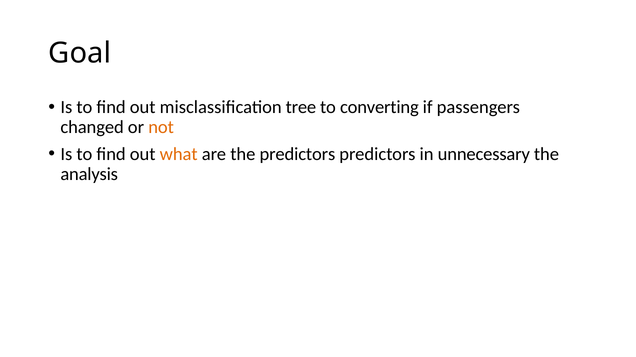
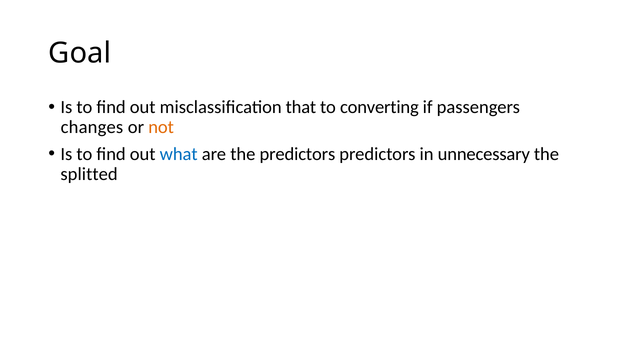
tree: tree -> that (301, 108)
changed: changed -> changes (92, 128)
what colour: orange -> blue (179, 154)
analysis: analysis -> splitted (89, 174)
